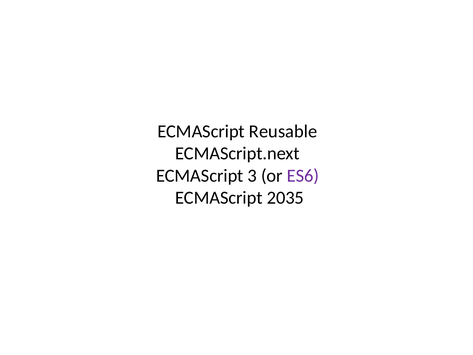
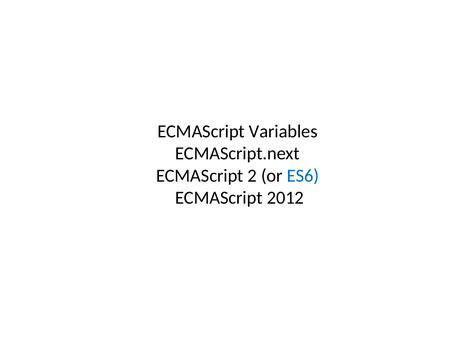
Reusable: Reusable -> Variables (283, 131)
3: 3 -> 2 (252, 175)
ES6 colour: purple -> blue (303, 175)
2035: 2035 -> 2012 (285, 198)
